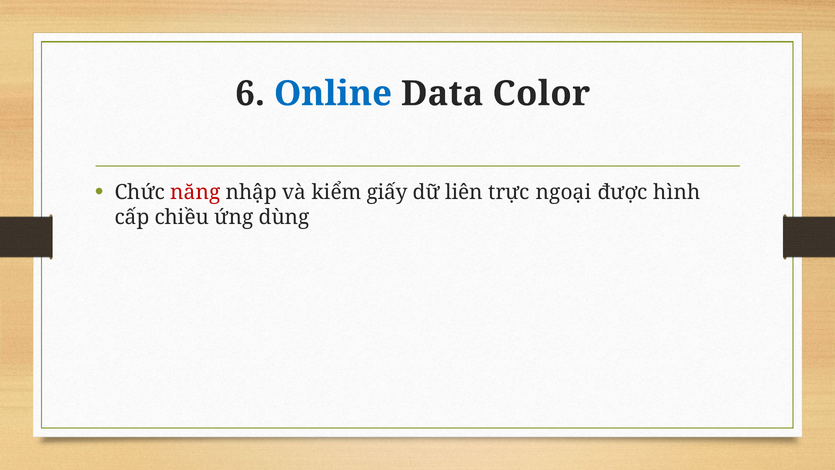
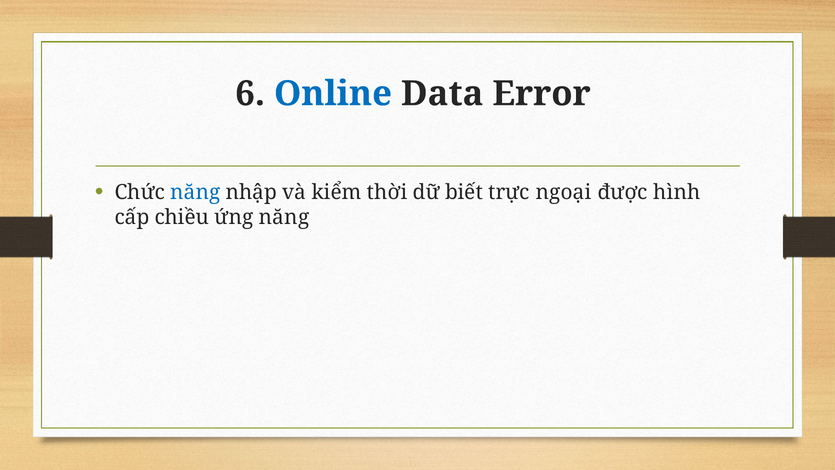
Color: Color -> Error (542, 94)
năng colour: red -> blue (195, 192)
giấy: giấy -> thời (387, 192)
liên: liên -> biết (464, 192)
ứng dùng: dùng -> năng (284, 217)
